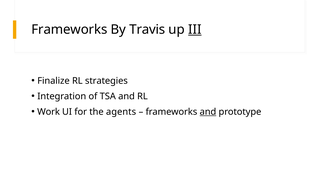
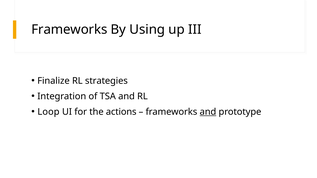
Travis: Travis -> Using (147, 30)
III underline: present -> none (195, 30)
Work: Work -> Loop (48, 112)
agents: agents -> actions (121, 112)
